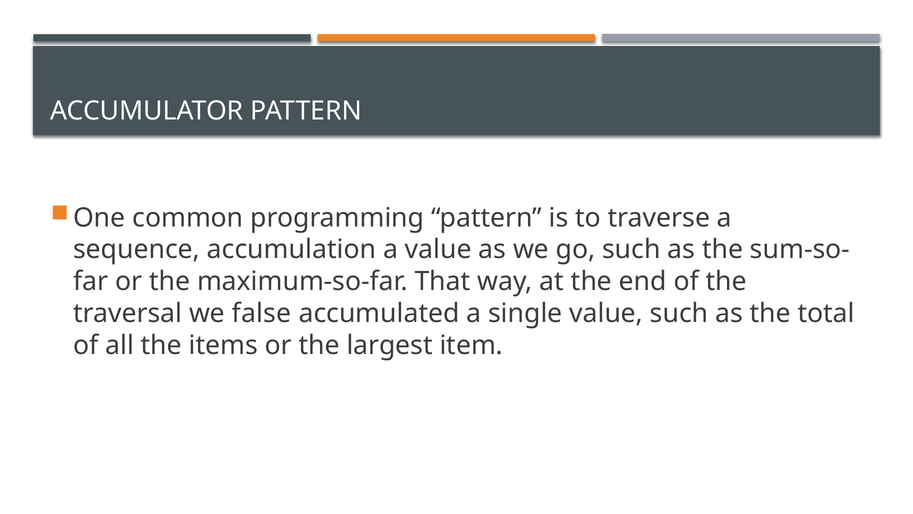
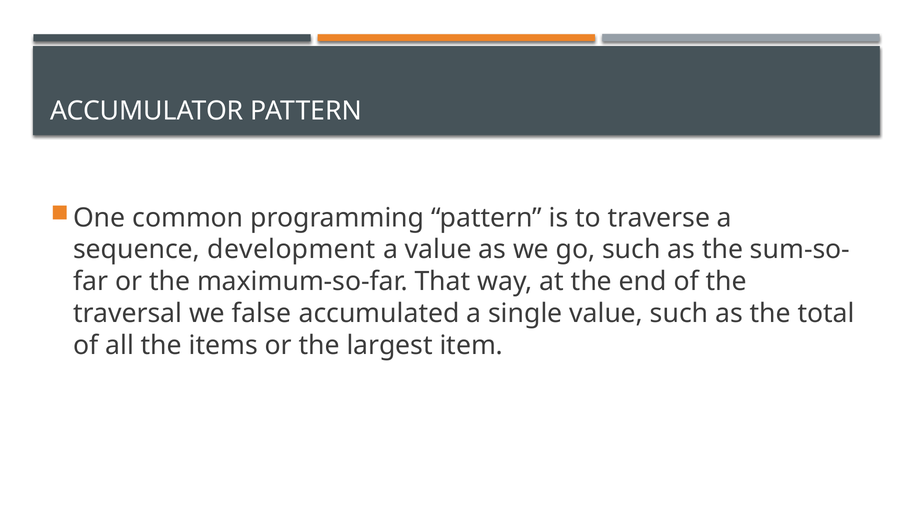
accumulation: accumulation -> development (291, 249)
